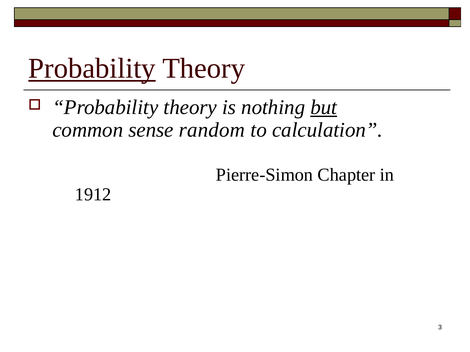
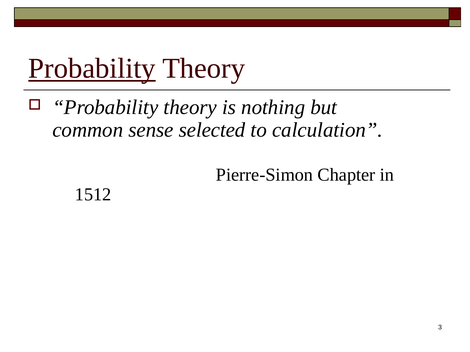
but underline: present -> none (324, 108)
random: random -> selected (212, 130)
1912: 1912 -> 1512 (93, 195)
